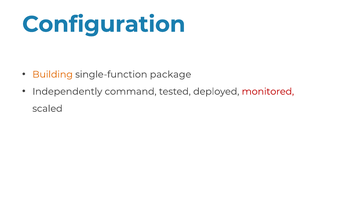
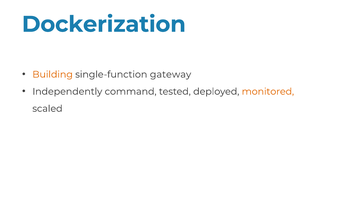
Configuration: Configuration -> Dockerization (104, 24)
package: package -> gateway (171, 74)
monitored colour: red -> orange (268, 91)
